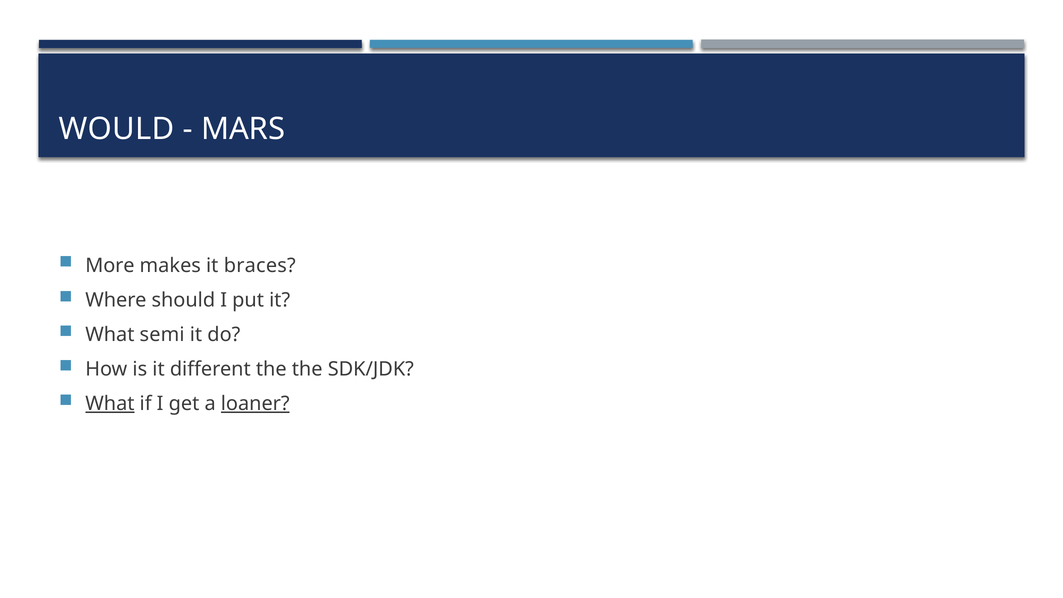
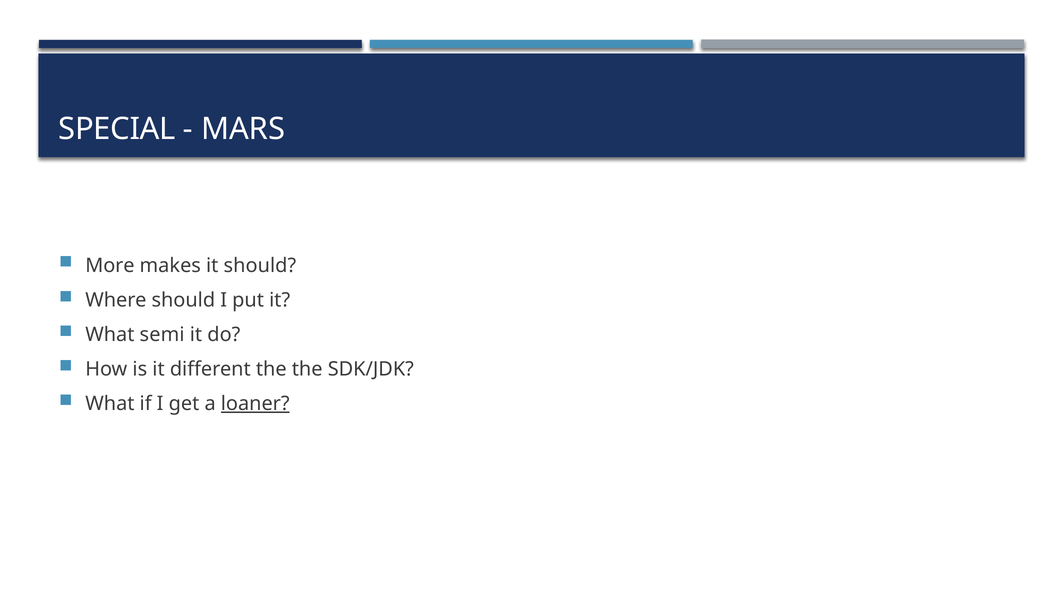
WOULD: WOULD -> SPECIAL (117, 129)
it braces: braces -> should (260, 265)
What underline: present -> none (110, 404)
